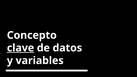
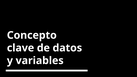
clave underline: present -> none (21, 48)
